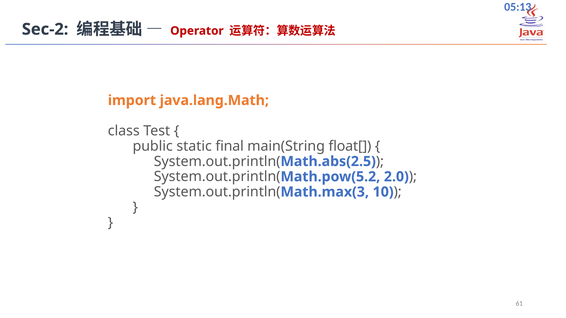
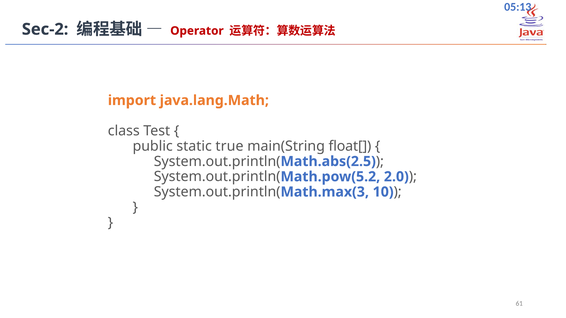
final: final -> true (230, 146)
